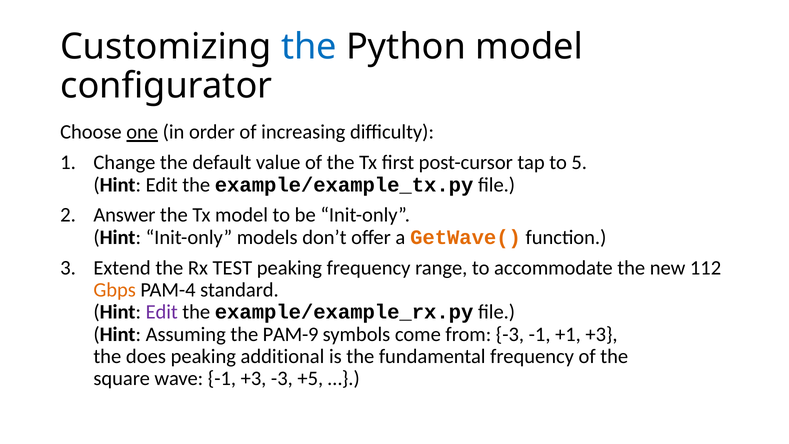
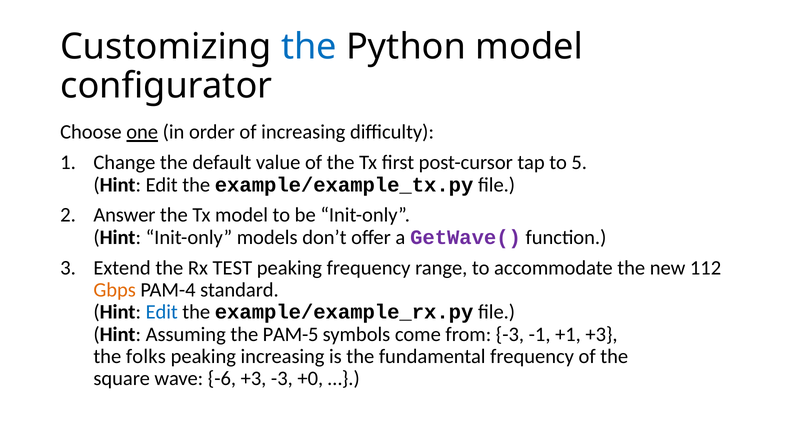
GetWave( colour: orange -> purple (466, 237)
Edit colour: purple -> blue (162, 312)
PAM-9: PAM-9 -> PAM-5 (291, 334)
does: does -> folks (146, 356)
peaking additional: additional -> increasing (283, 356)
wave -1: -1 -> -6 (222, 379)
+5: +5 -> +0 (310, 379)
